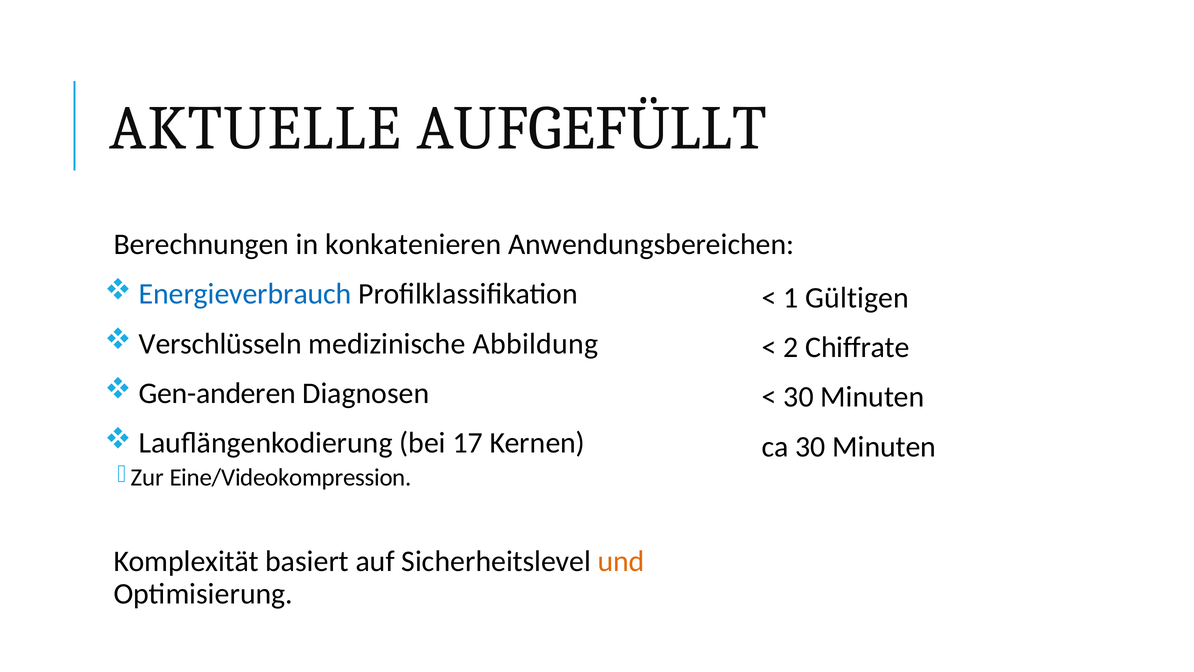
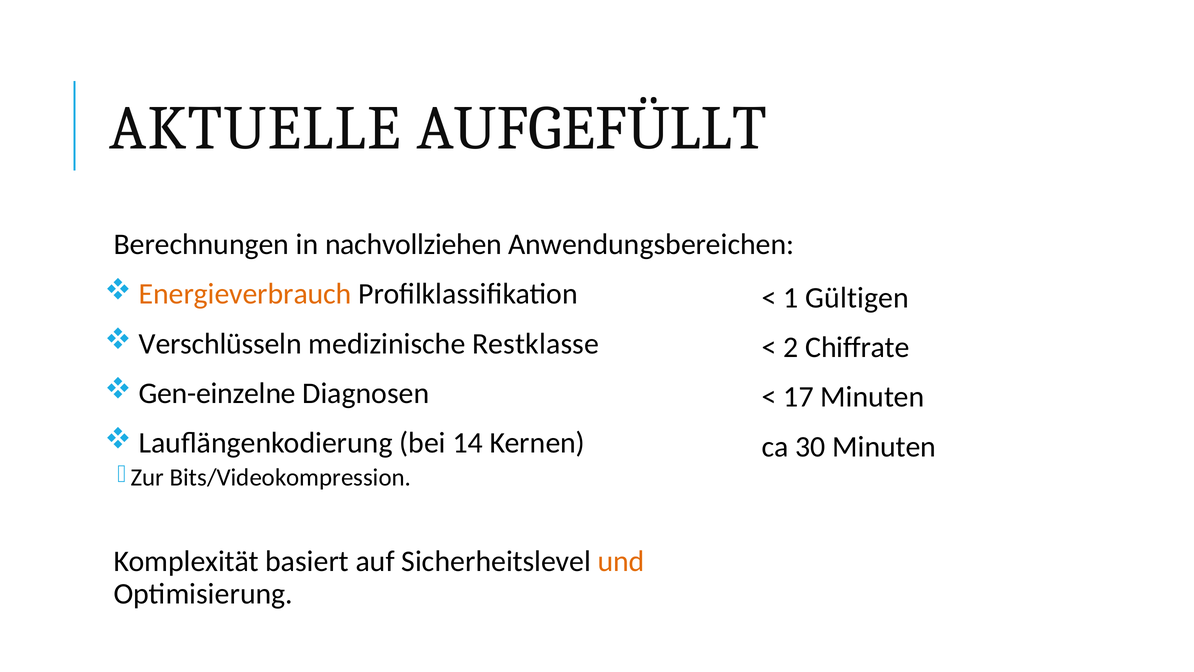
konkatenieren: konkatenieren -> nachvollziehen (413, 244)
Energieverbrauch colour: blue -> orange (245, 294)
Abbildung: Abbildung -> Restklasse (536, 344)
Gen-anderen: Gen-anderen -> Gen-einzelne (217, 393)
30: 30 -> 17 (799, 397)
17: 17 -> 14 (468, 443)
Eine/Videokompression: Eine/Videokompression -> Bits/Videokompression (290, 477)
